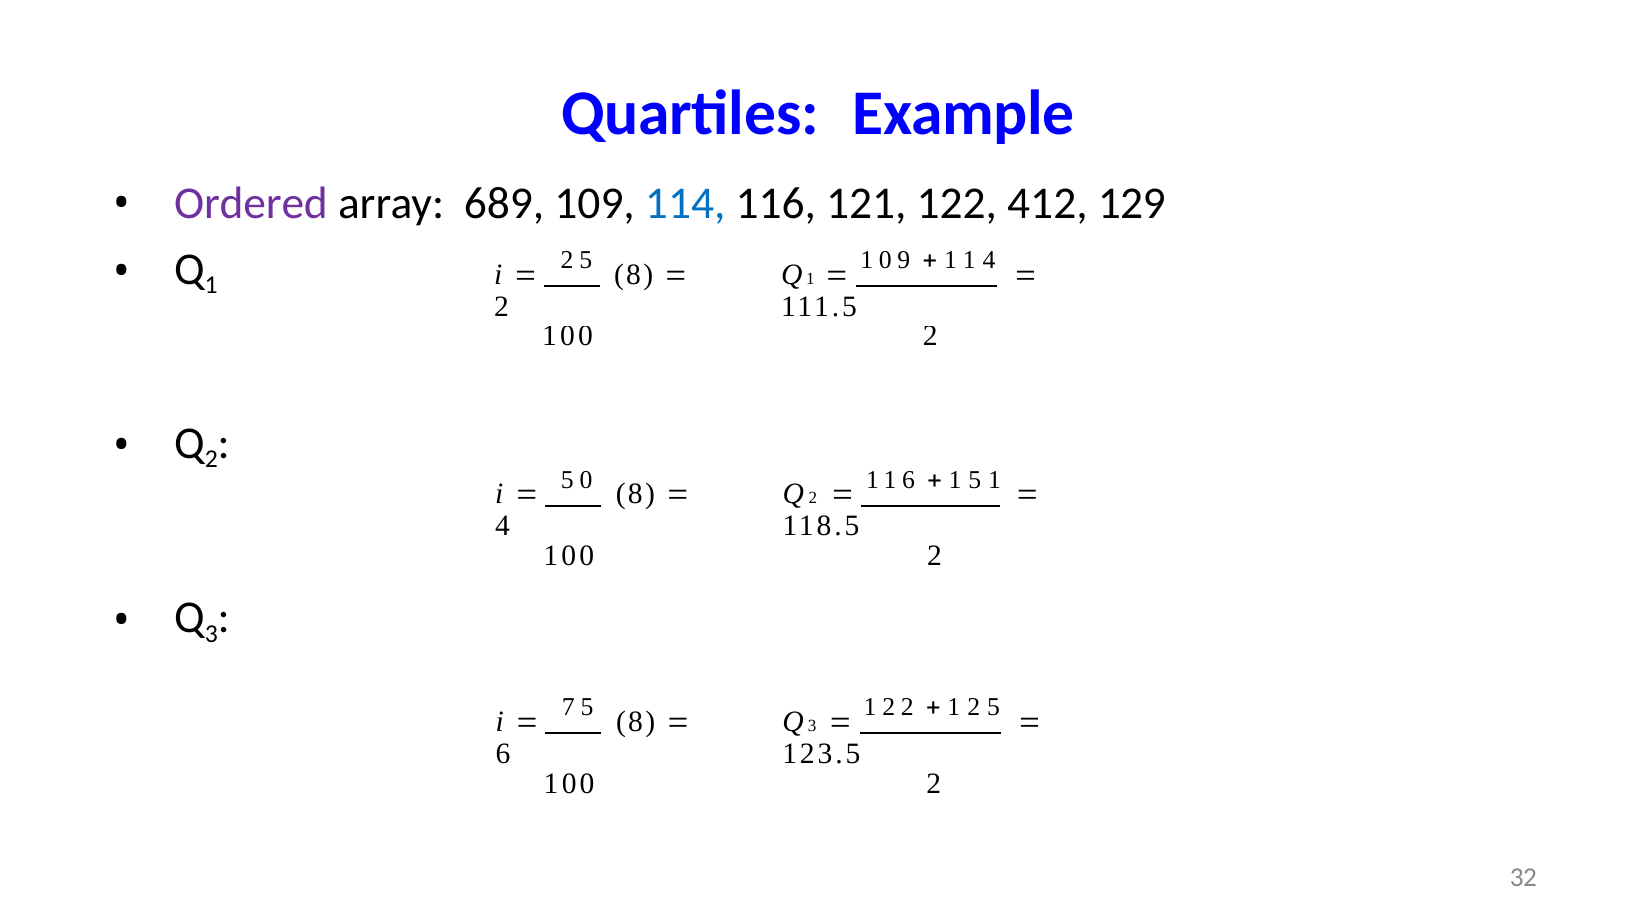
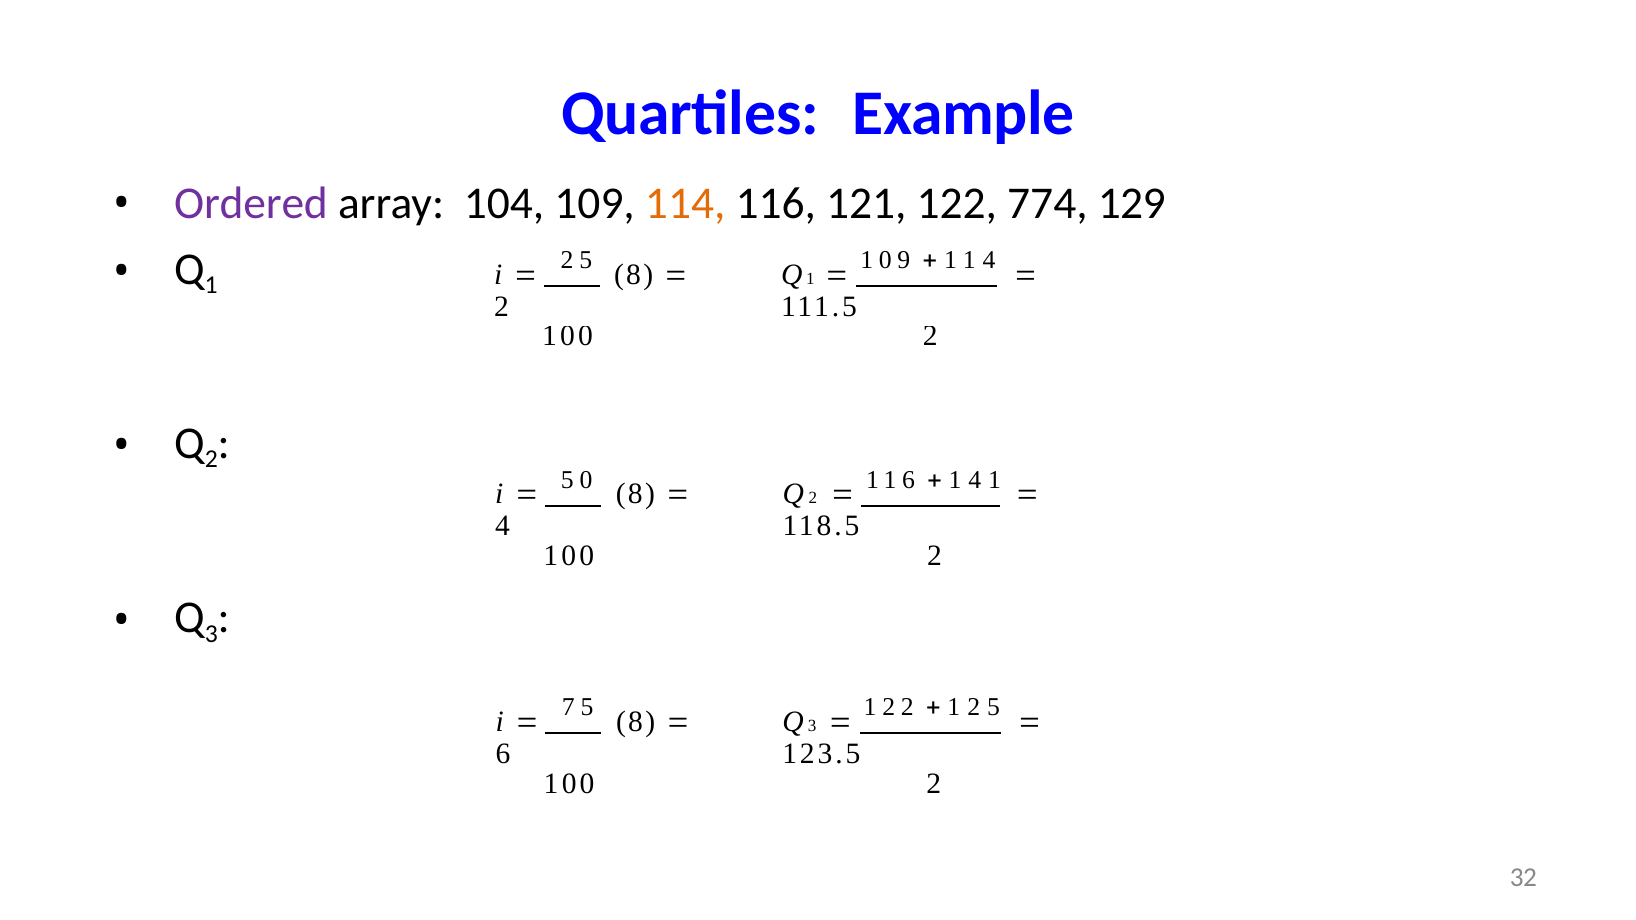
689: 689 -> 104 (504, 204)
114 colour: blue -> orange (685, 204)
412: 412 -> 774 (1047, 204)
5: 5 -> 4 (975, 480)
